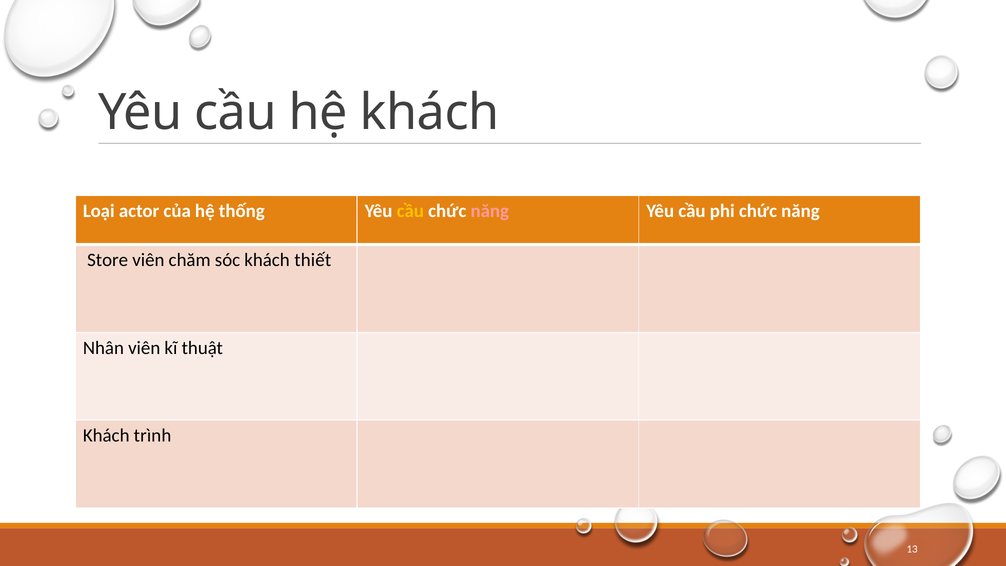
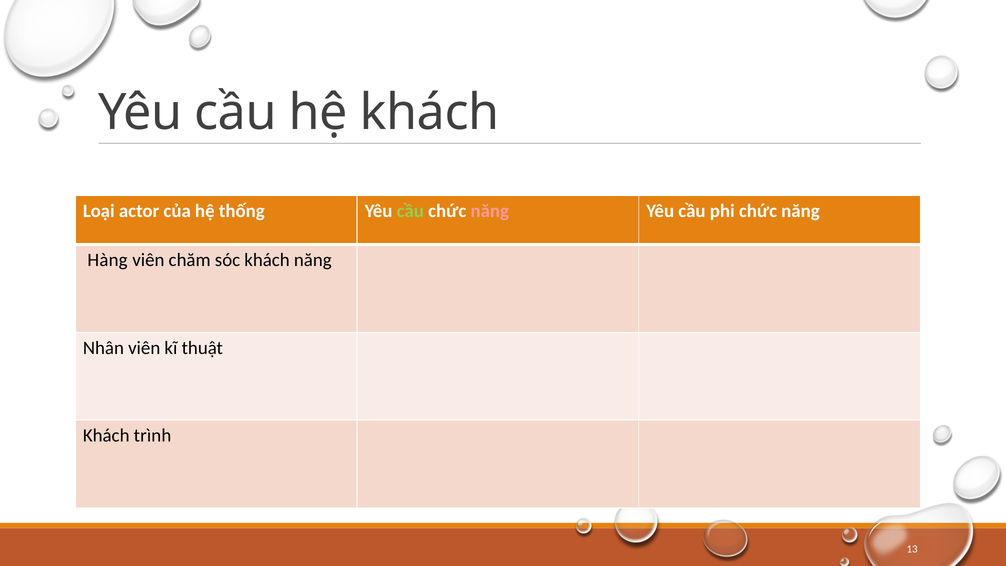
cầu colour: yellow -> light green (410, 211)
Store: Store -> Hàng (108, 260)
khách thiết: thiết -> năng (313, 260)
